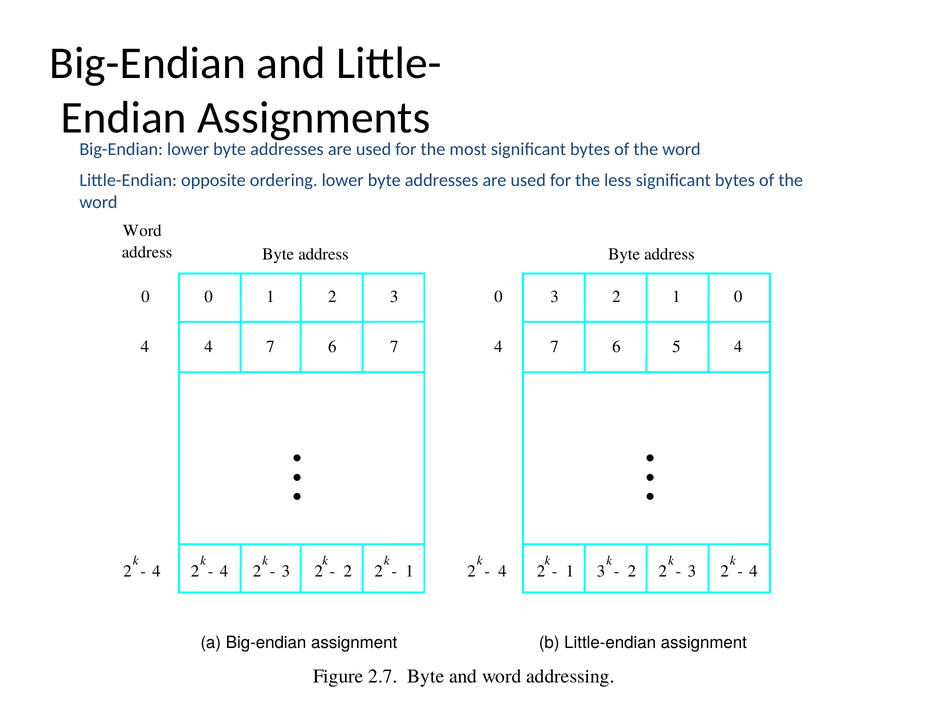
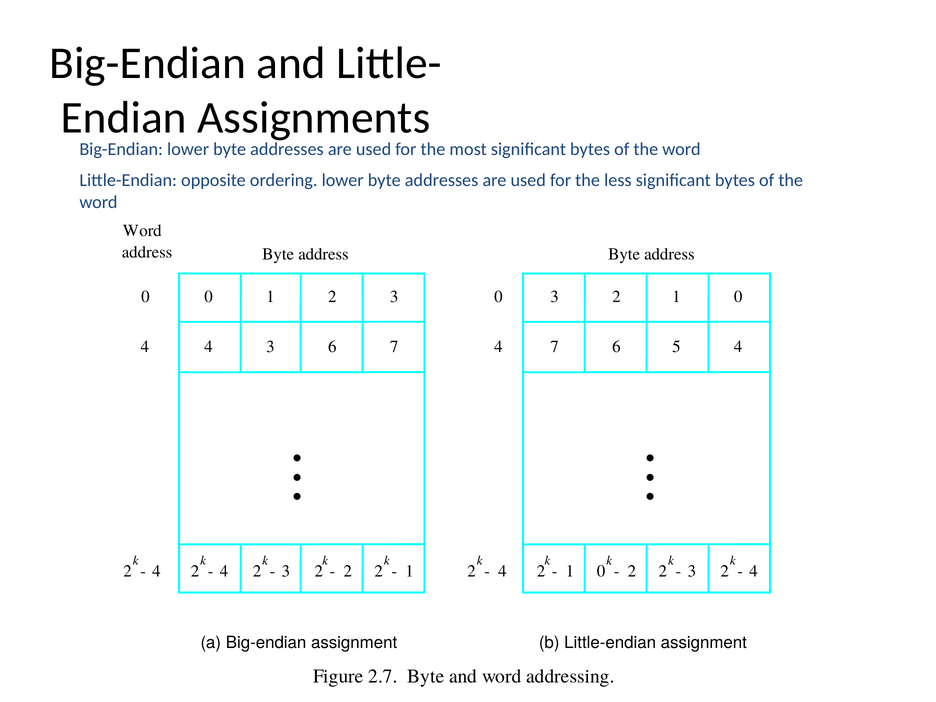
4 7: 7 -> 3 (270, 347)
3: 3 -> 0 (601, 571)
